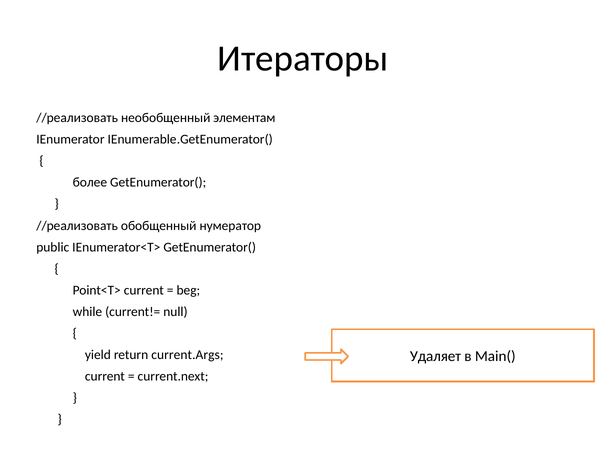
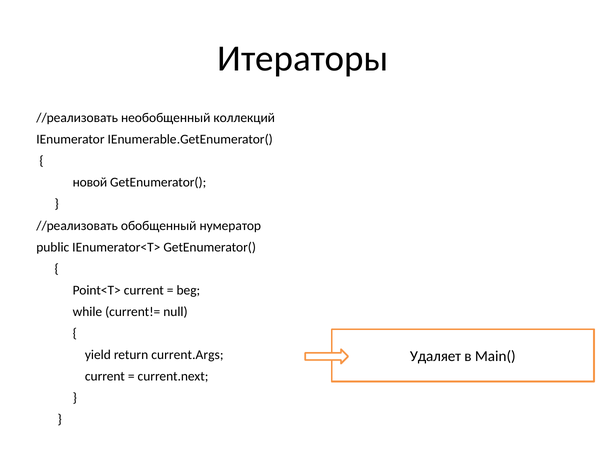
элементам: элементам -> коллекций (244, 118)
более: более -> новой (90, 183)
